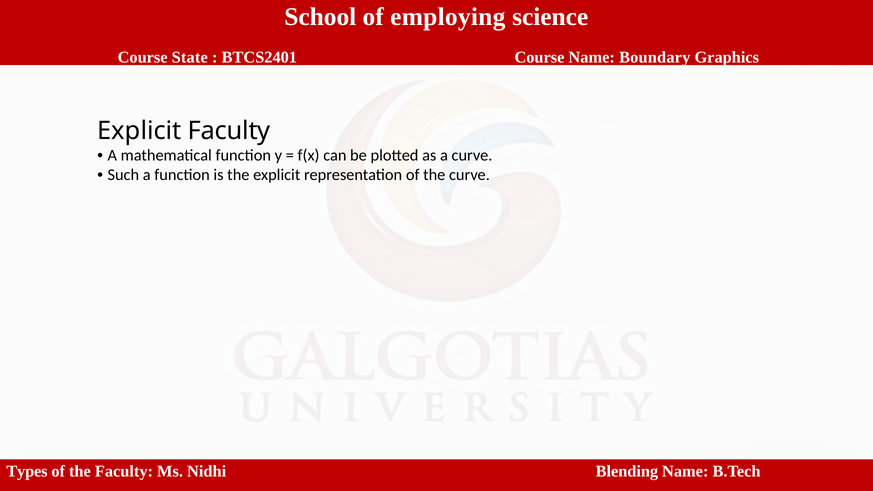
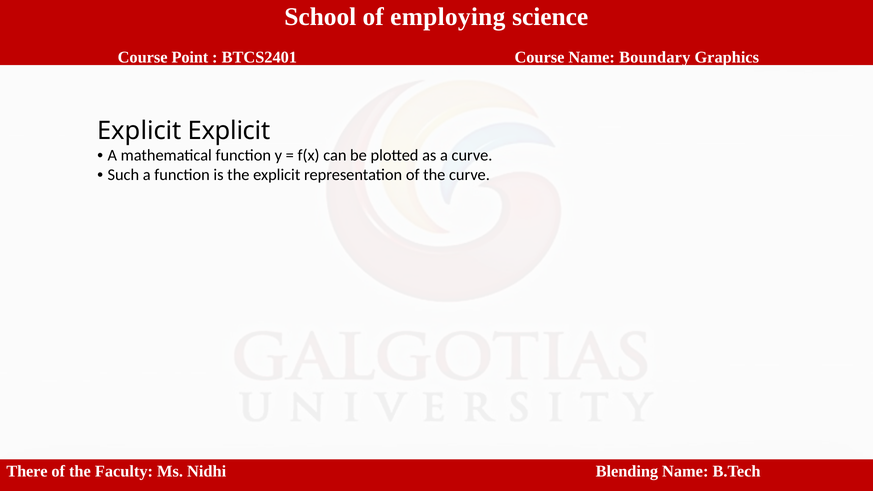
State: State -> Point (190, 57)
Explicit Faculty: Faculty -> Explicit (229, 131)
Types: Types -> There (27, 471)
